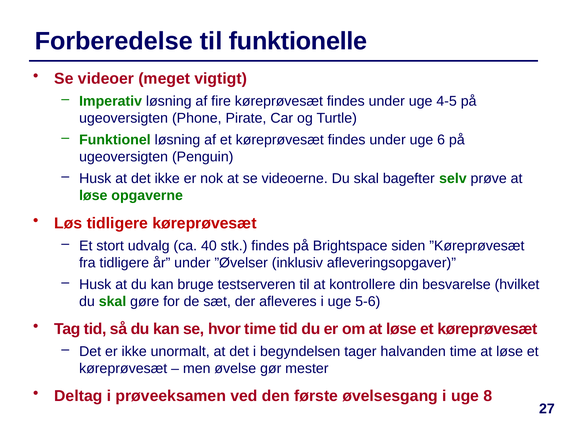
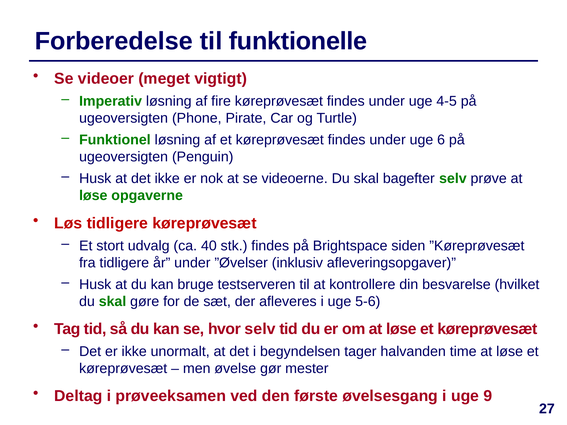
hvor time: time -> selv (260, 329)
8: 8 -> 9 (488, 396)
